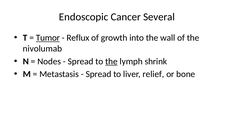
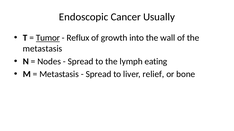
Several: Several -> Usually (159, 17)
nivolumab: nivolumab -> metastasis (42, 49)
the underline: present -> none (111, 62)
shrink: shrink -> eating (156, 62)
